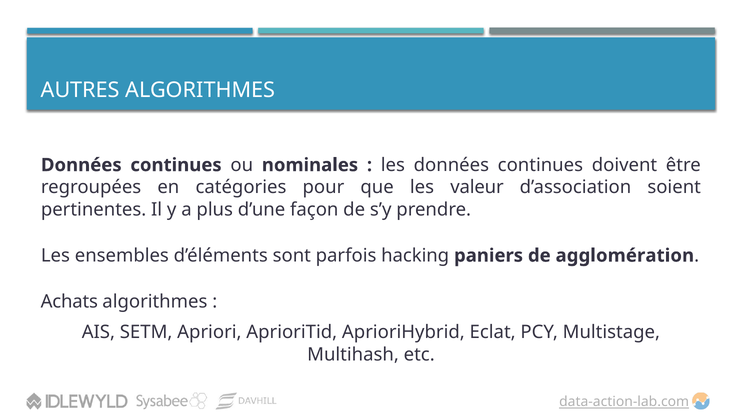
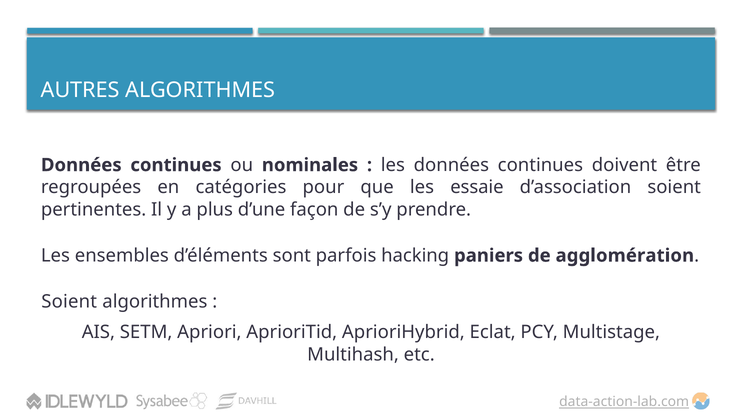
valeur: valeur -> essaie (477, 187)
Achats: Achats -> Soient (69, 302)
